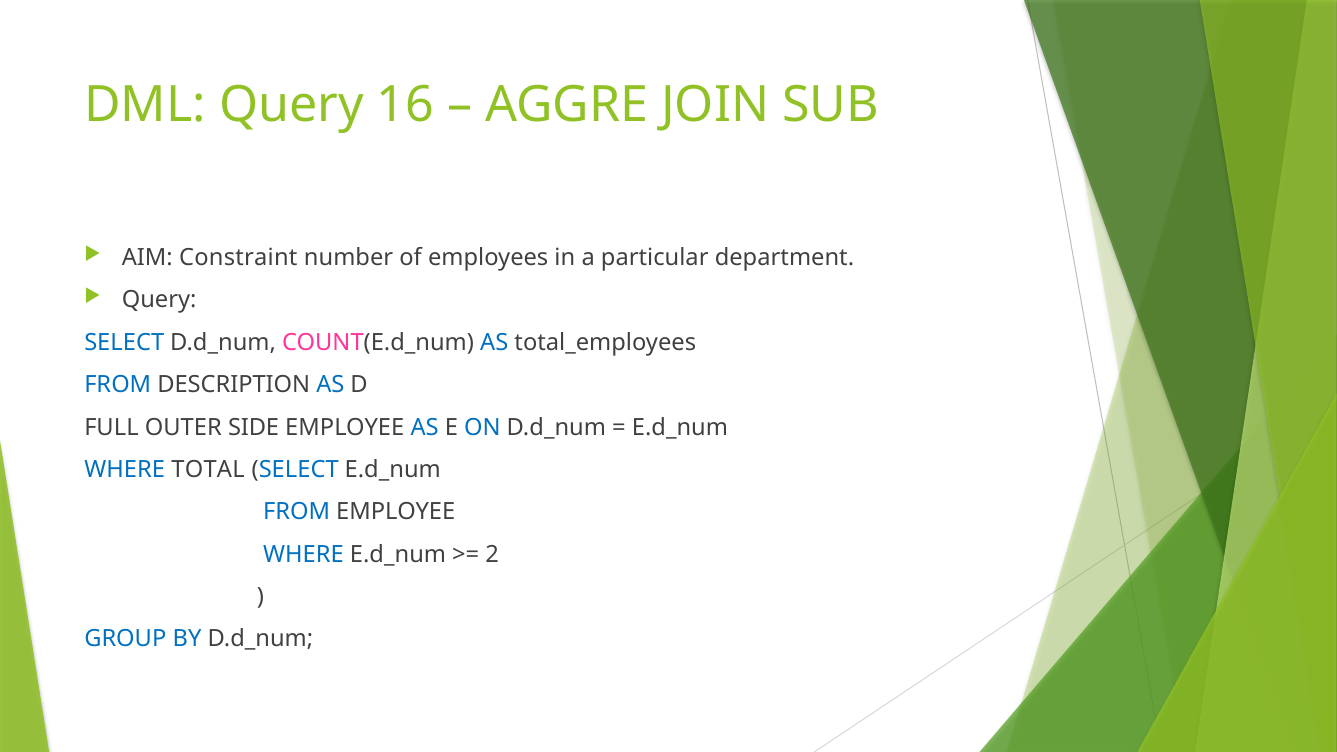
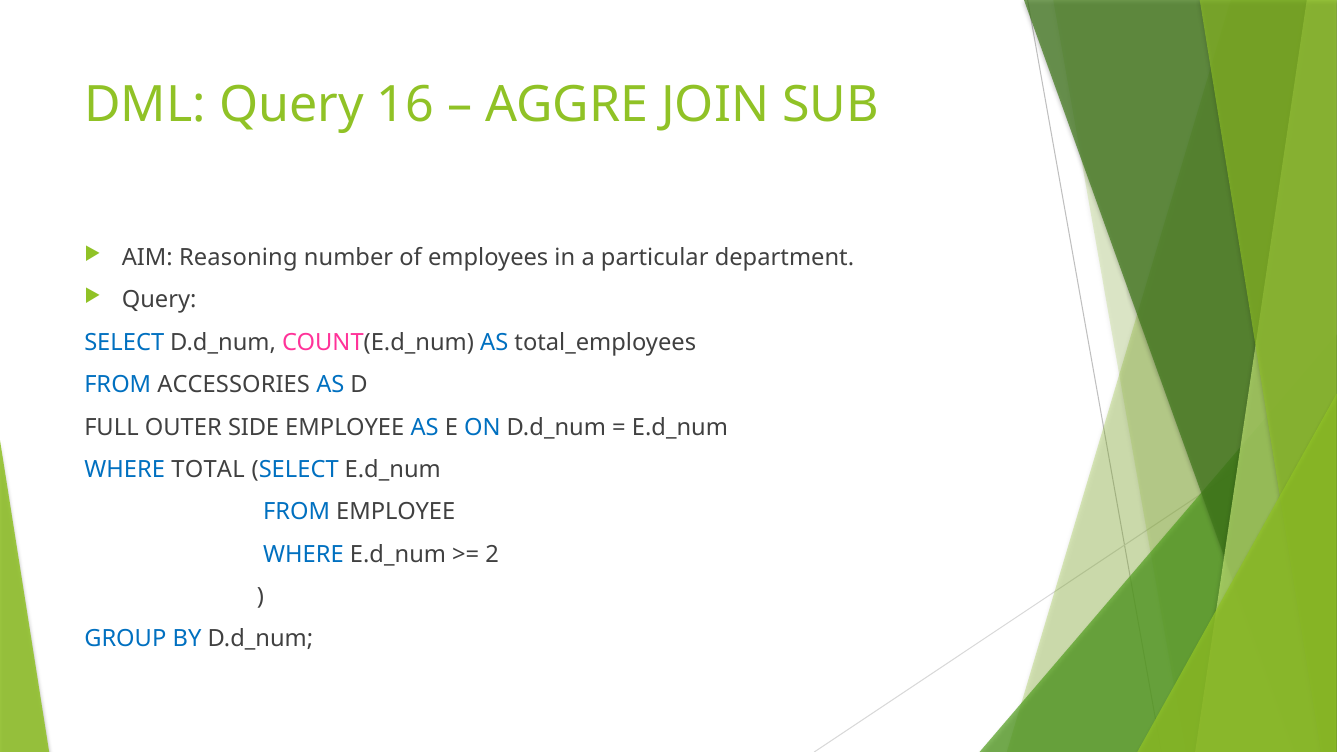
Constraint: Constraint -> Reasoning (238, 258)
DESCRIPTION: DESCRIPTION -> ACCESSORIES (234, 385)
